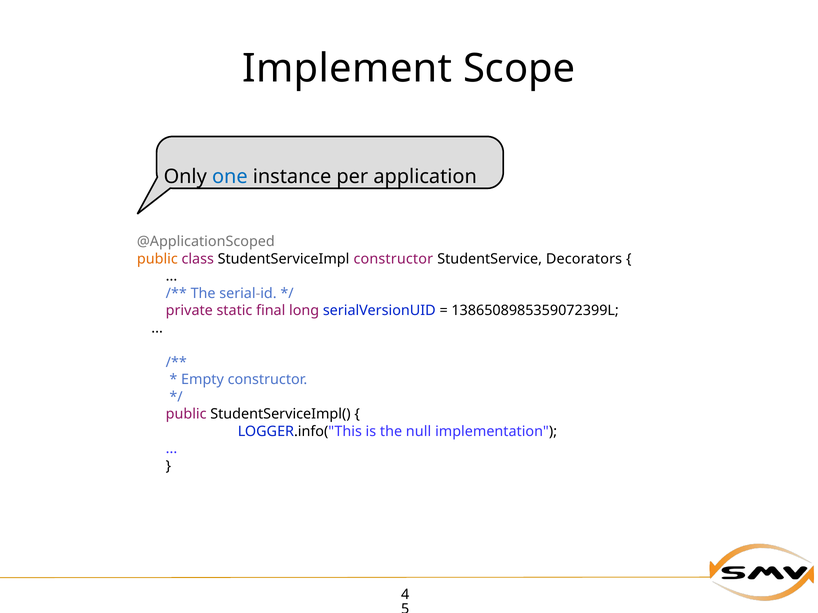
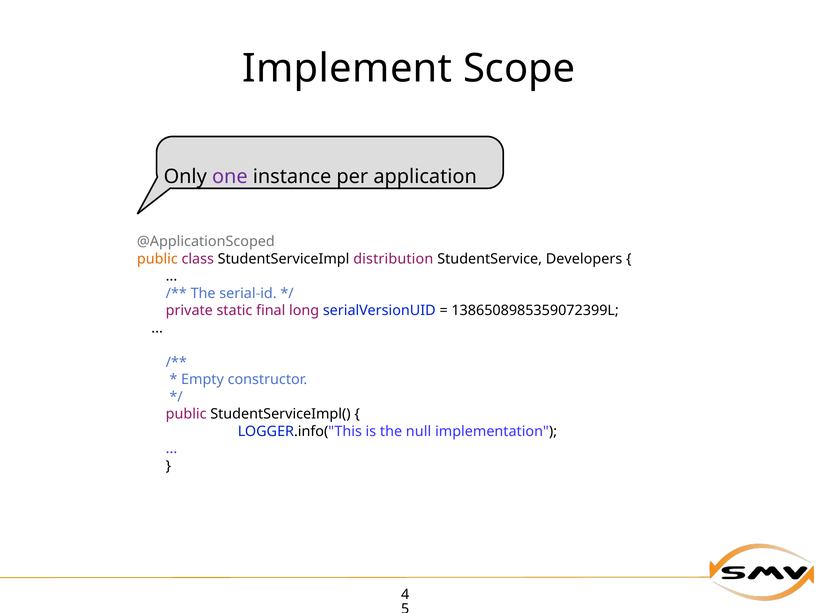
one colour: blue -> purple (230, 177)
StudentServiceImpl constructor: constructor -> distribution (393, 259)
Decorators: Decorators -> Developers (584, 259)
